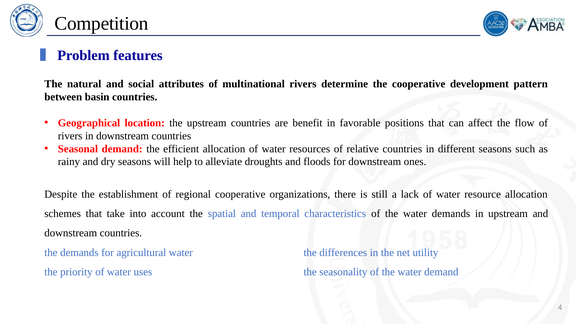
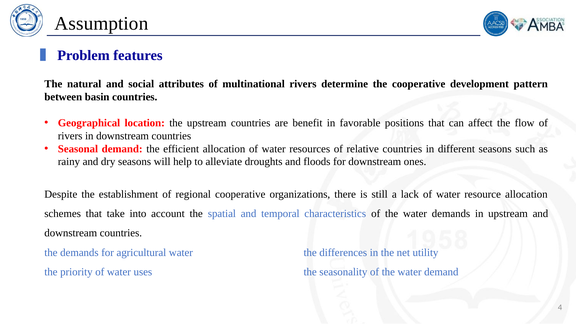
Competition: Competition -> Assumption (101, 23)
